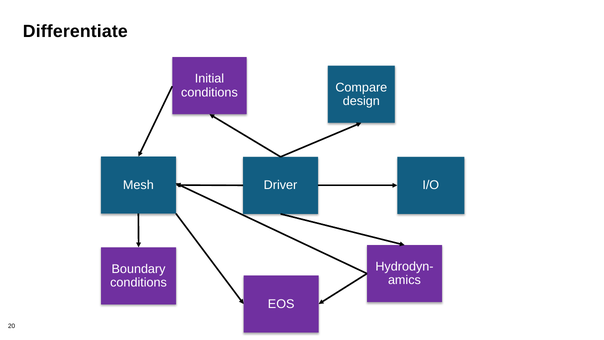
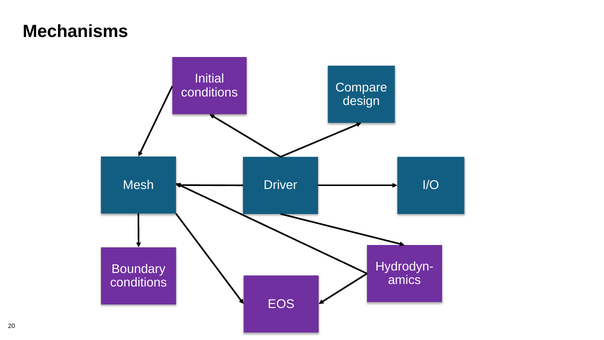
Differentiate: Differentiate -> Mechanisms (75, 31)
